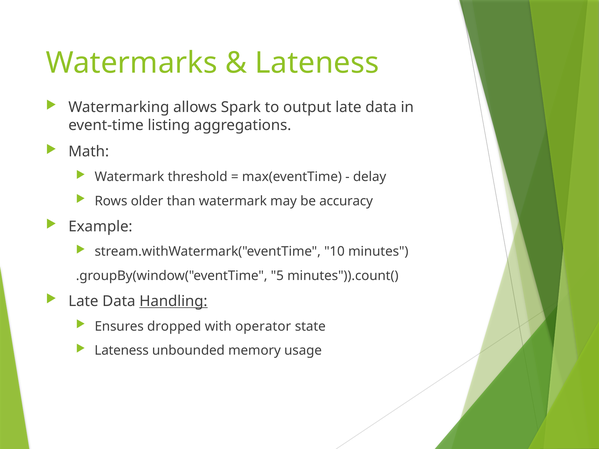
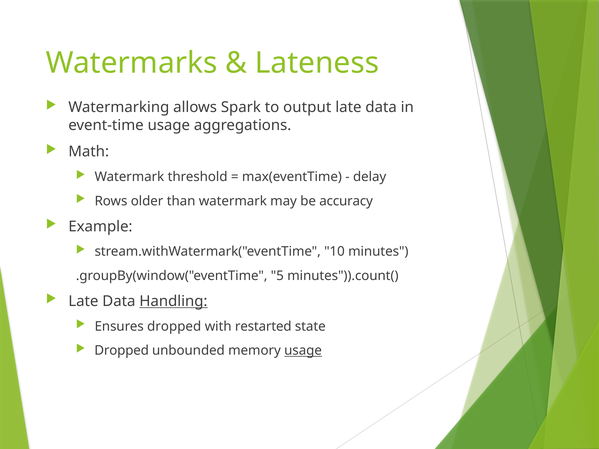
event-time listing: listing -> usage (169, 125)
operator: operator -> restarted (263, 326)
Lateness: Lateness -> Dropped (122, 351)
usage underline: none -> present (303, 351)
